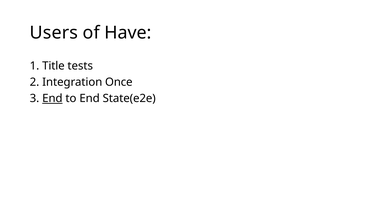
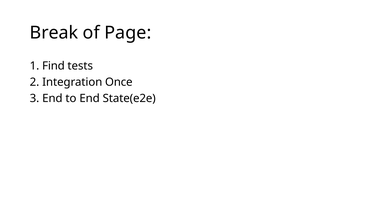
Users: Users -> Break (54, 33)
Have: Have -> Page (128, 33)
Title: Title -> Find (53, 66)
End underline: present -> none (52, 99)
